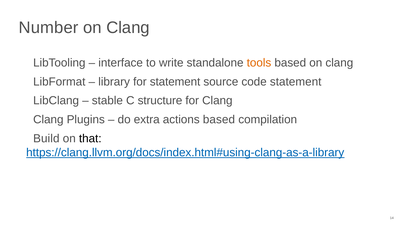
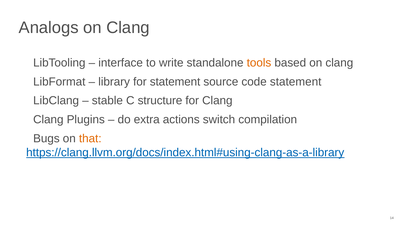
Number: Number -> Analogs (49, 28)
actions based: based -> switch (219, 119)
Build: Build -> Bugs (46, 138)
that colour: black -> orange (90, 138)
